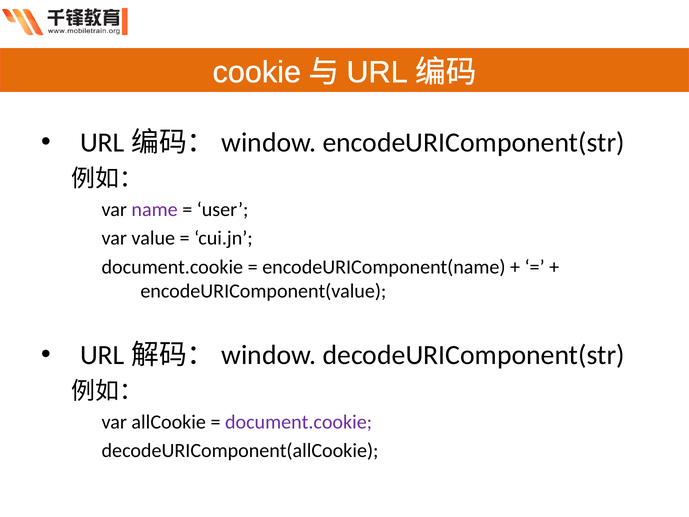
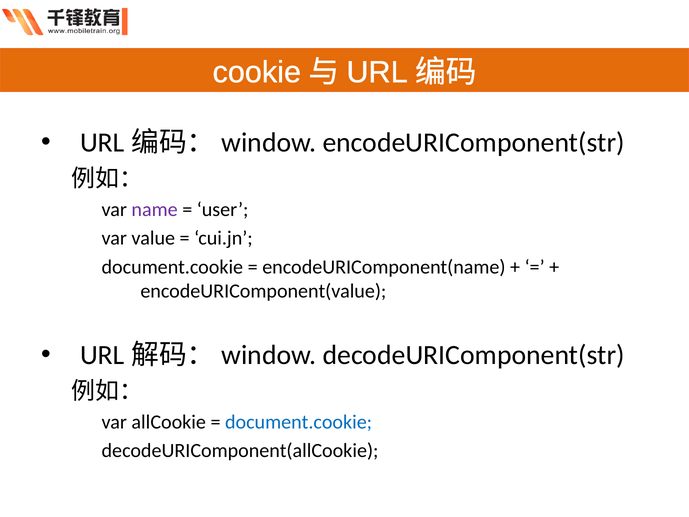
document.cookie colour: purple -> blue (299, 422)
